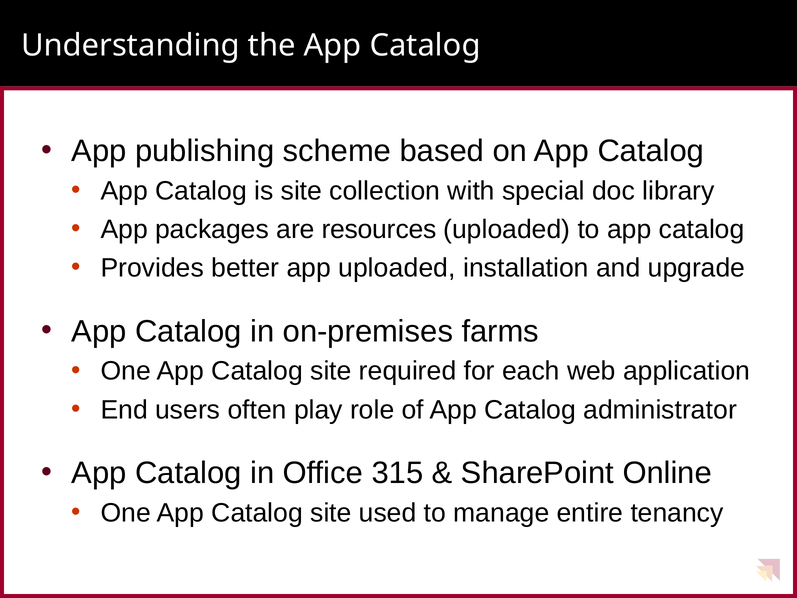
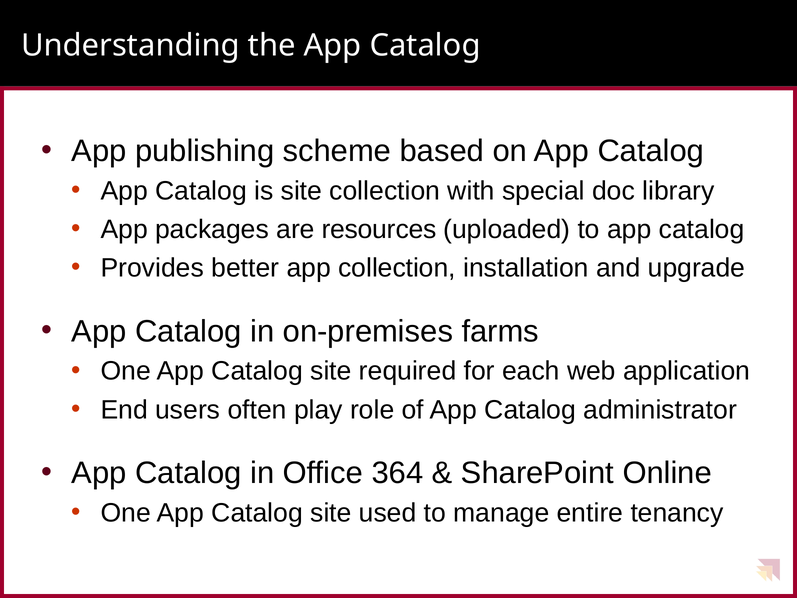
app uploaded: uploaded -> collection (397, 268)
315: 315 -> 364 (397, 473)
